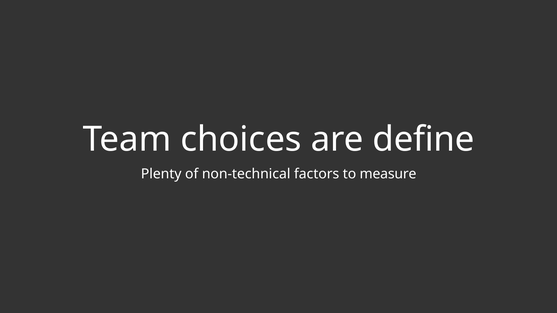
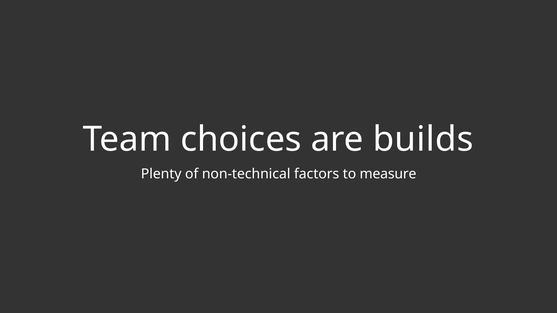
define: define -> builds (423, 139)
